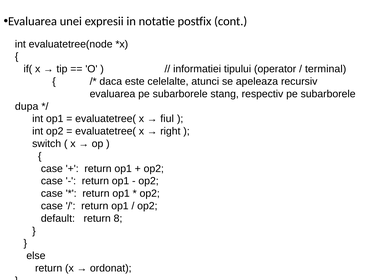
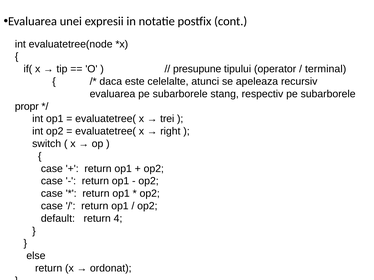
informatiei: informatiei -> presupune (197, 69)
dupa: dupa -> propr (27, 107)
fiul: fiul -> trei (167, 119)
8: 8 -> 4 (118, 219)
